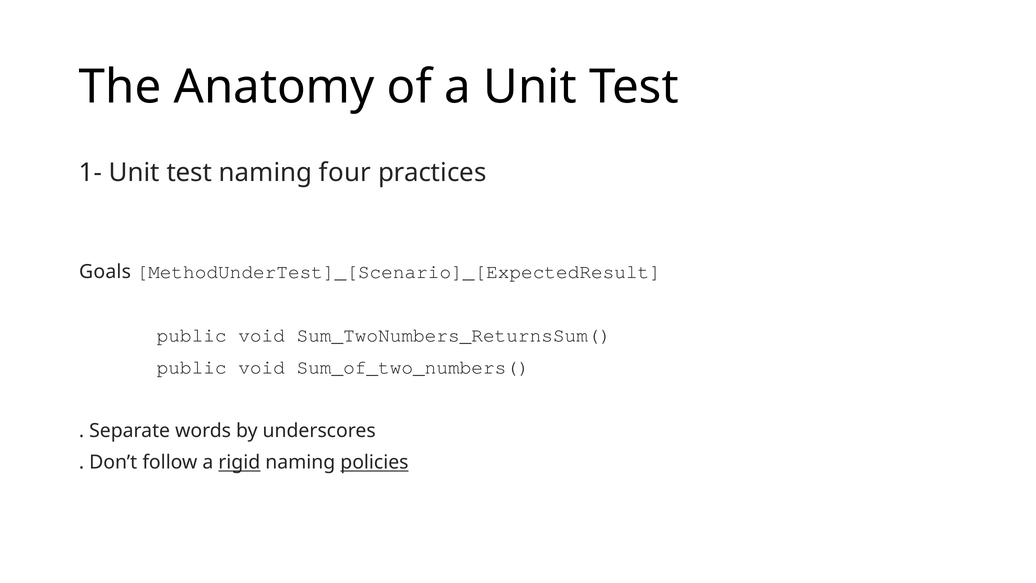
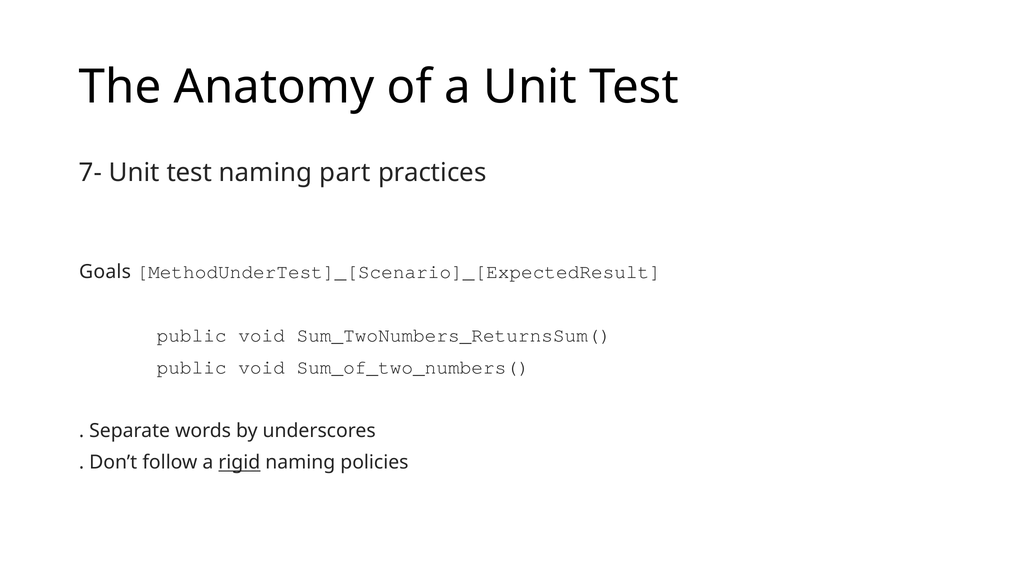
1-: 1- -> 7- (91, 173)
four: four -> part (345, 173)
policies underline: present -> none (374, 462)
